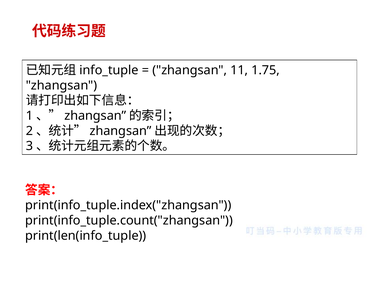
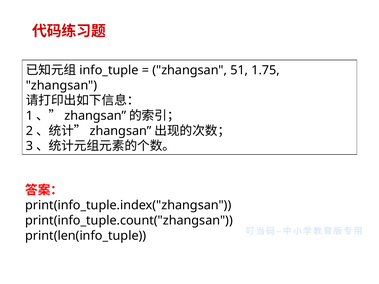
11: 11 -> 51 (239, 70)
